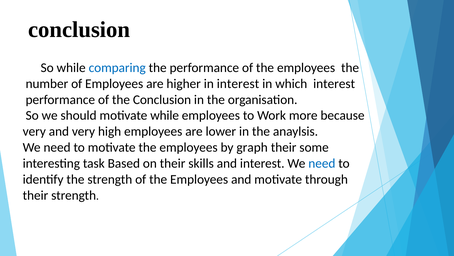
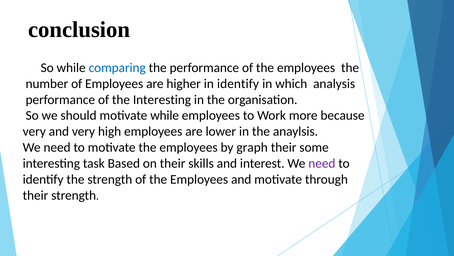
in interest: interest -> identify (238, 84)
which interest: interest -> analysis (334, 84)
the Conclusion: Conclusion -> Interesting (162, 99)
need colour: blue -> purple (322, 163)
